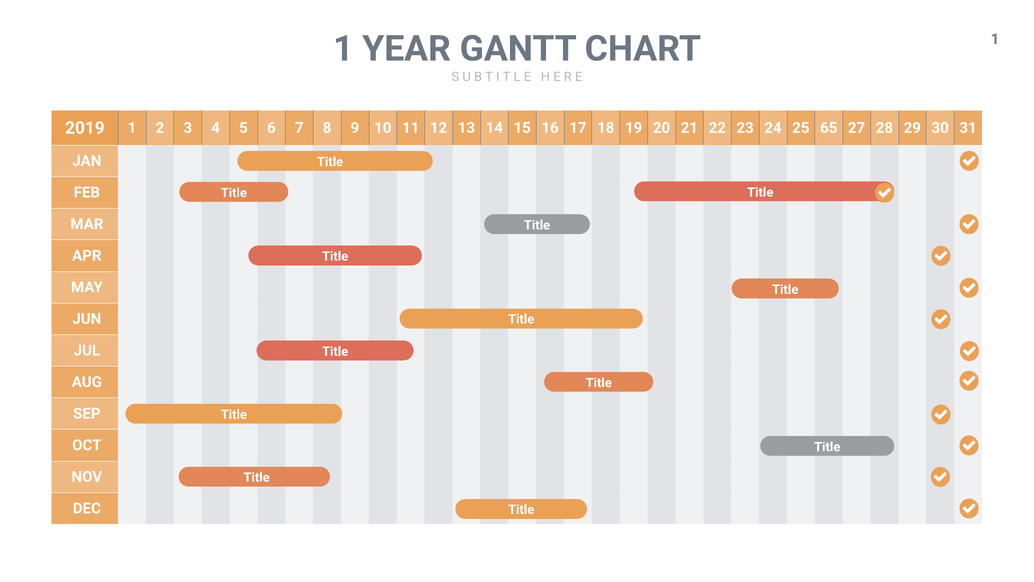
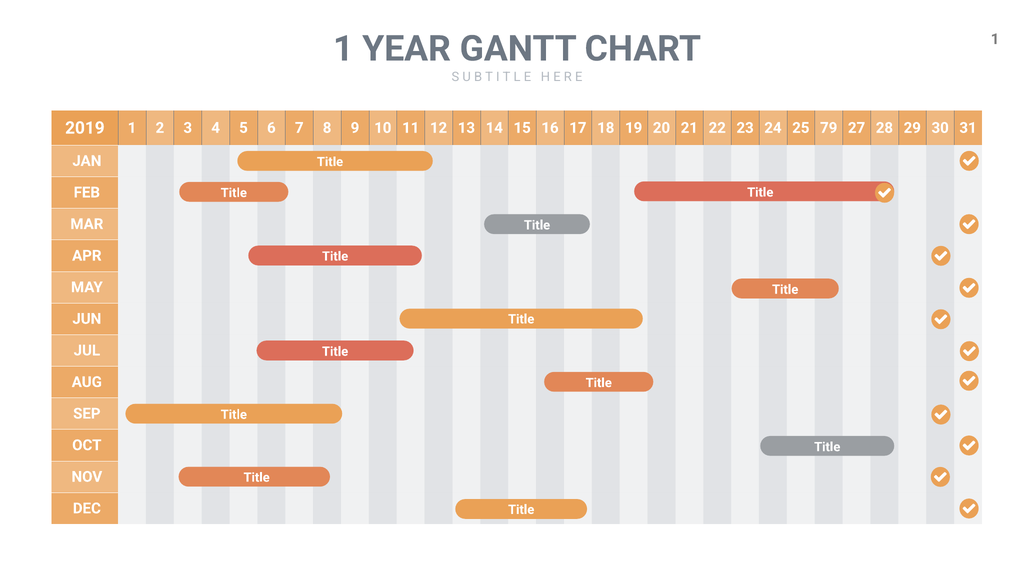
65: 65 -> 79 (829, 128)
